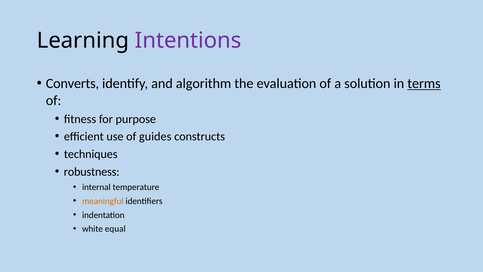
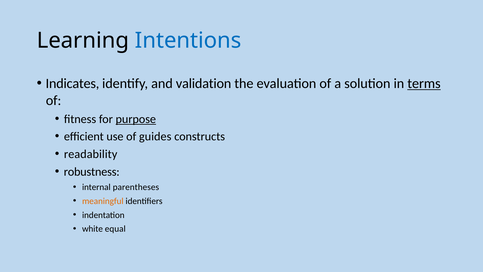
Intentions colour: purple -> blue (188, 41)
Converts: Converts -> Indicates (72, 84)
algorithm: algorithm -> validation (204, 84)
purpose underline: none -> present (136, 119)
techniques: techniques -> readability (91, 154)
temperature: temperature -> parentheses (136, 187)
